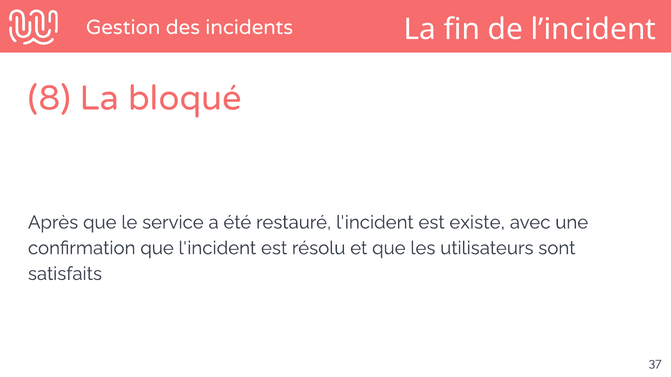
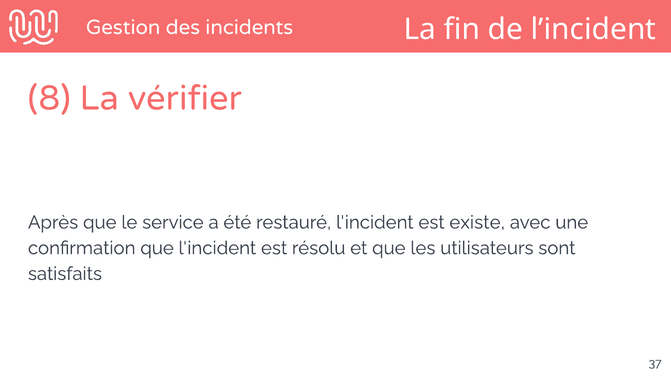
bloqué: bloqué -> vérifier (185, 99)
